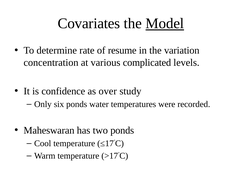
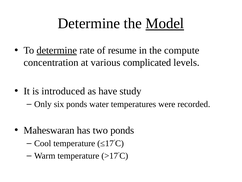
Covariates: Covariates -> Determine (89, 23)
determine underline: none -> present (57, 50)
variation: variation -> compute (182, 50)
confidence: confidence -> introduced (63, 91)
over: over -> have (108, 91)
